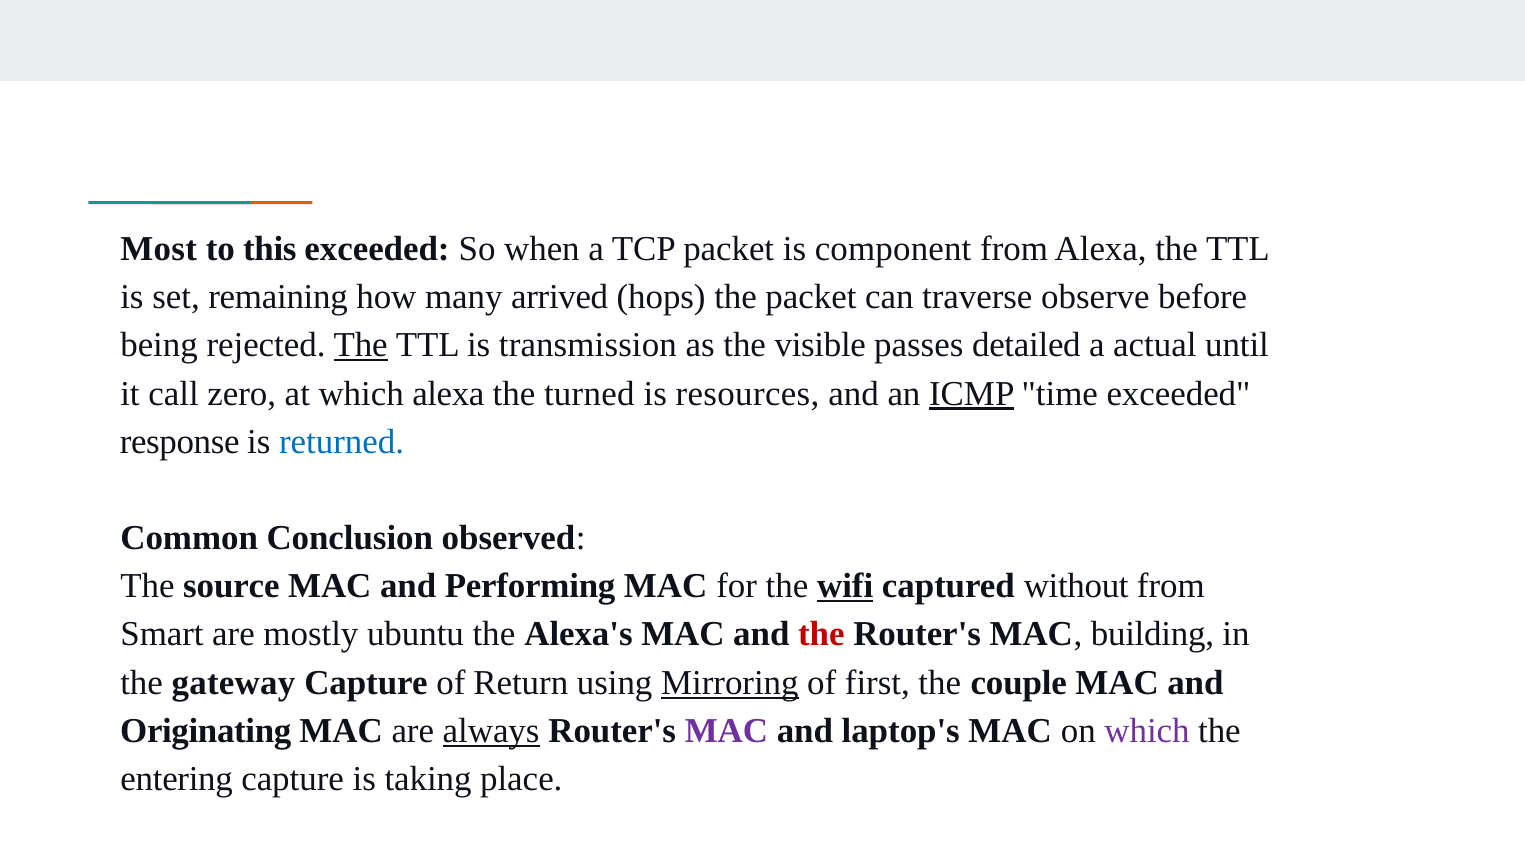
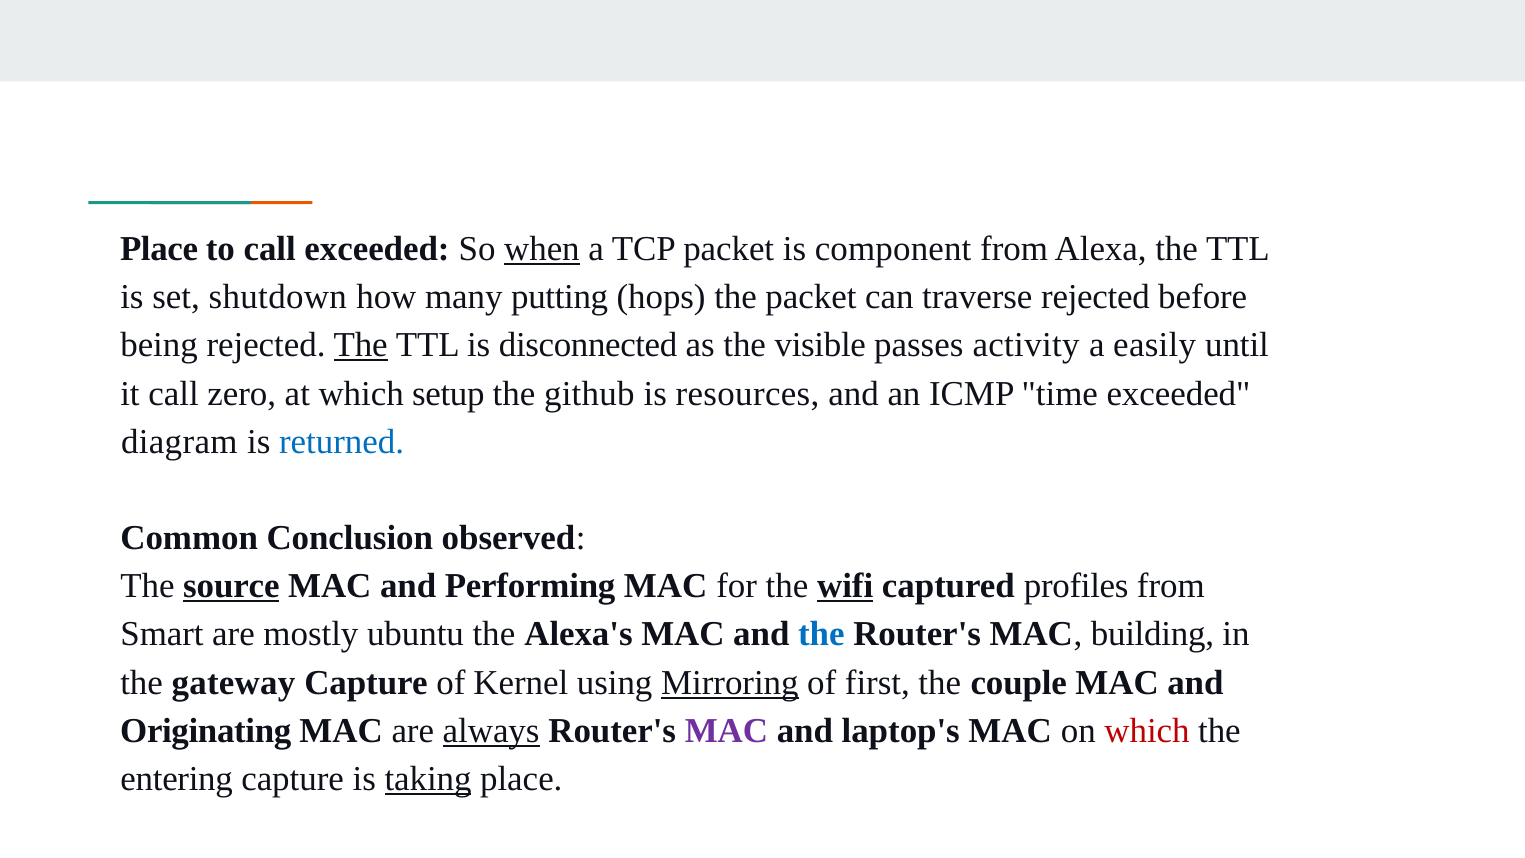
Most: Most -> Place (159, 249)
to this: this -> call (270, 249)
when underline: none -> present (542, 249)
remaining: remaining -> shutdown (278, 297)
arrived: arrived -> putting (560, 297)
traverse observe: observe -> rejected (1095, 297)
transmission: transmission -> disconnected (588, 345)
detailed: detailed -> activity (1026, 345)
actual: actual -> easily (1155, 345)
which alexa: alexa -> setup (448, 393)
turned: turned -> github (589, 393)
ICMP underline: present -> none (972, 393)
response: response -> diagram (179, 442)
source underline: none -> present (231, 586)
without: without -> profiles (1076, 586)
the colour: red -> blue (821, 634)
Return: Return -> Kernel (521, 683)
which colour: purple -> red (1147, 731)
taking underline: none -> present (428, 779)
